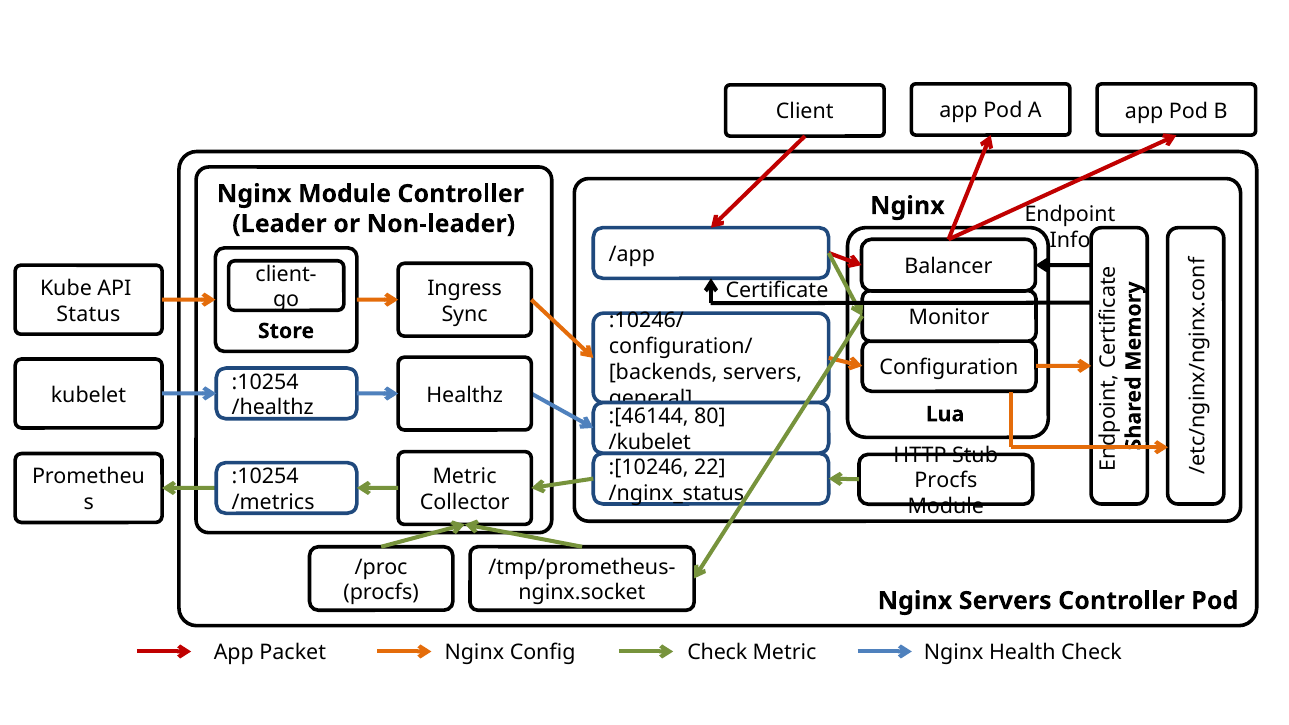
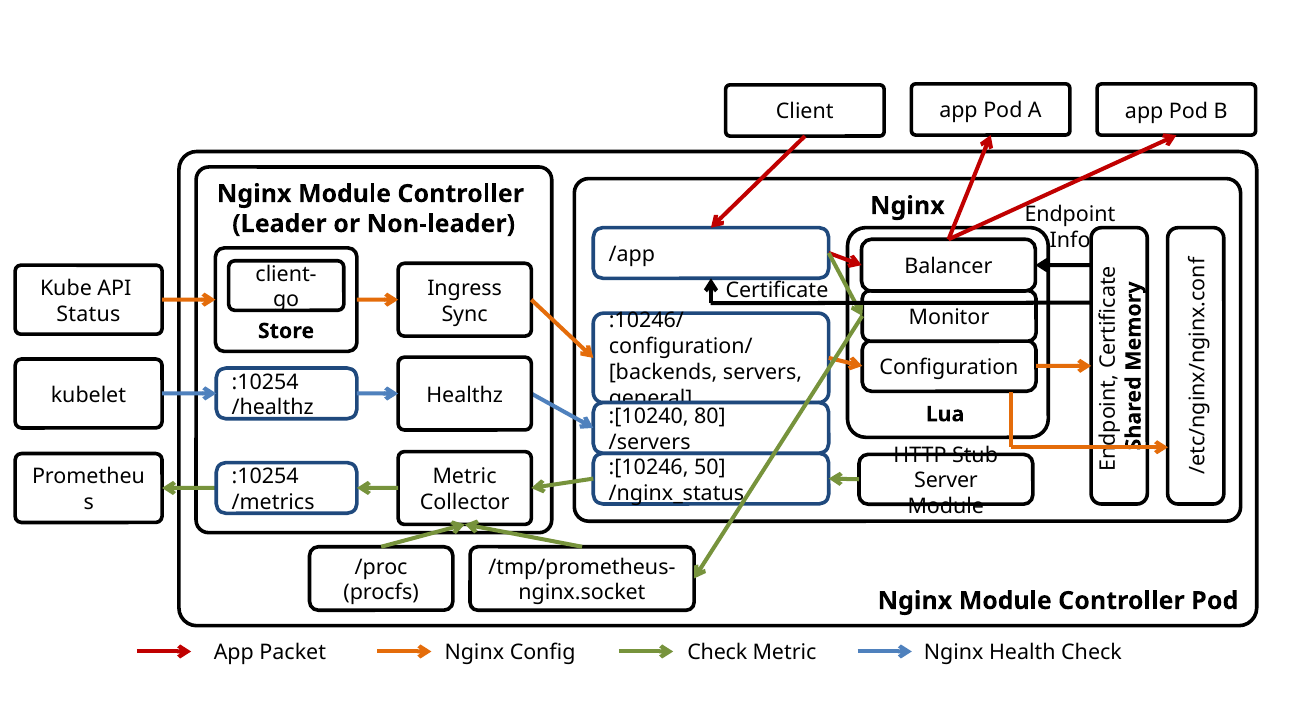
:[46144: :[46144 -> :[10240 (649, 417)
/kubelet: /kubelet -> /servers (650, 442)
22: 22 -> 50 (710, 467)
Procfs: Procfs -> Server (946, 481)
Servers: Servers -> Module (1005, 601)
